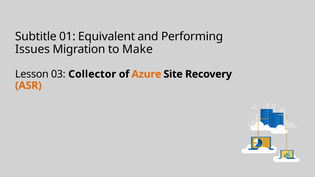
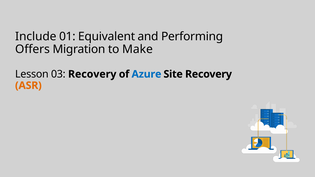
Subtitle: Subtitle -> Include (36, 37)
Issues: Issues -> Offers (32, 49)
03 Collector: Collector -> Recovery (92, 74)
Azure colour: orange -> blue (146, 74)
